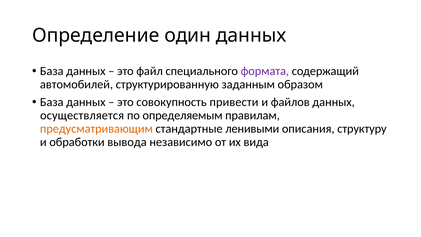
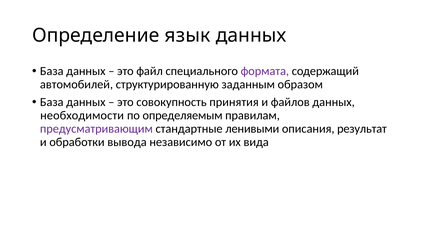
один: один -> язык (187, 35)
привести: привести -> принятия (234, 102)
осуществляется: осуществляется -> необходимости (82, 115)
предусматривающим colour: orange -> purple (96, 129)
структуру: структуру -> результат (362, 129)
